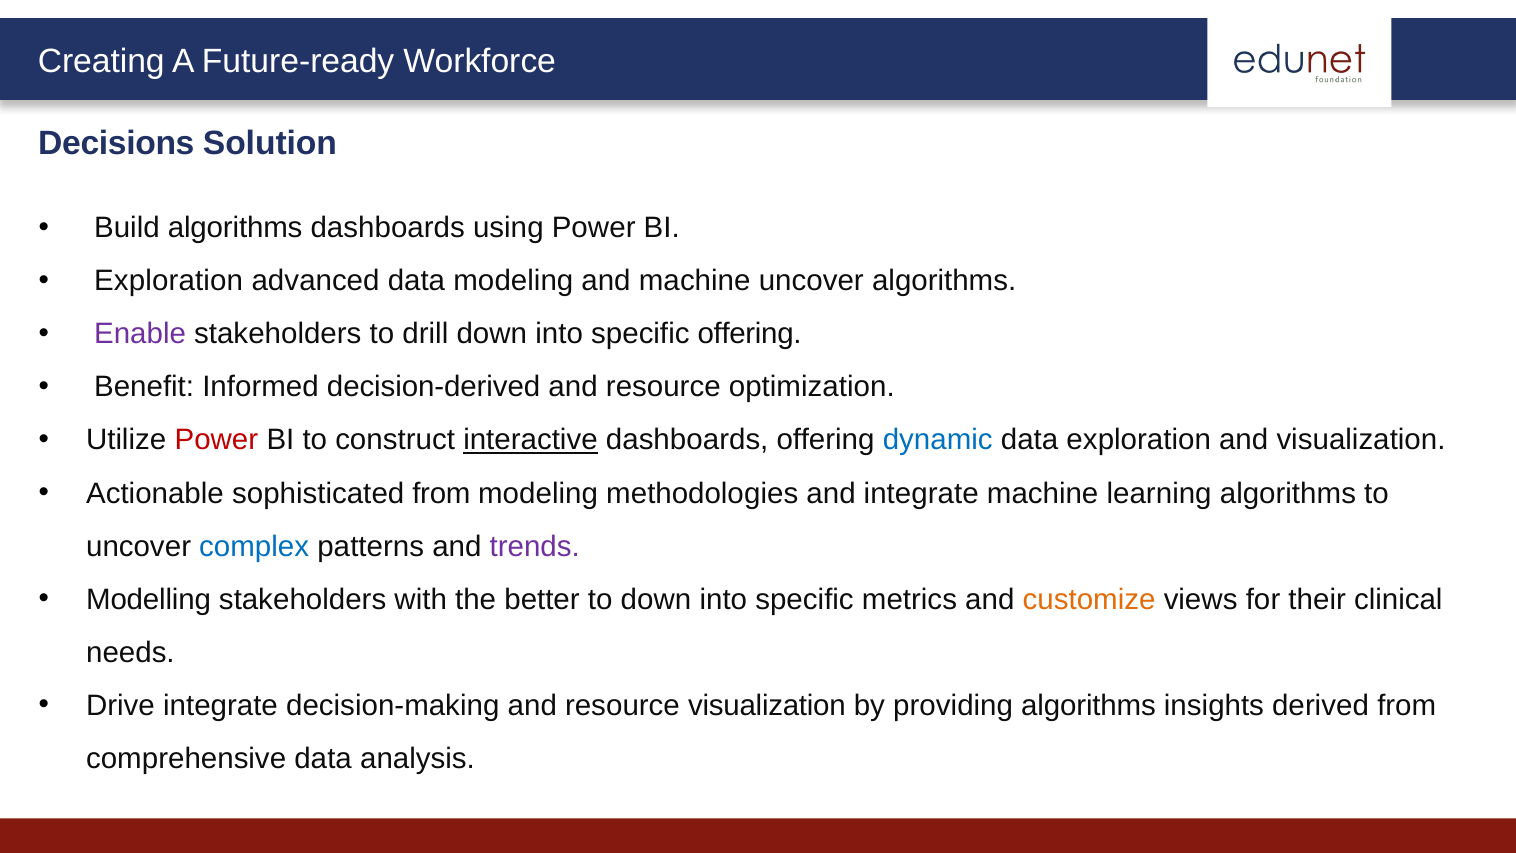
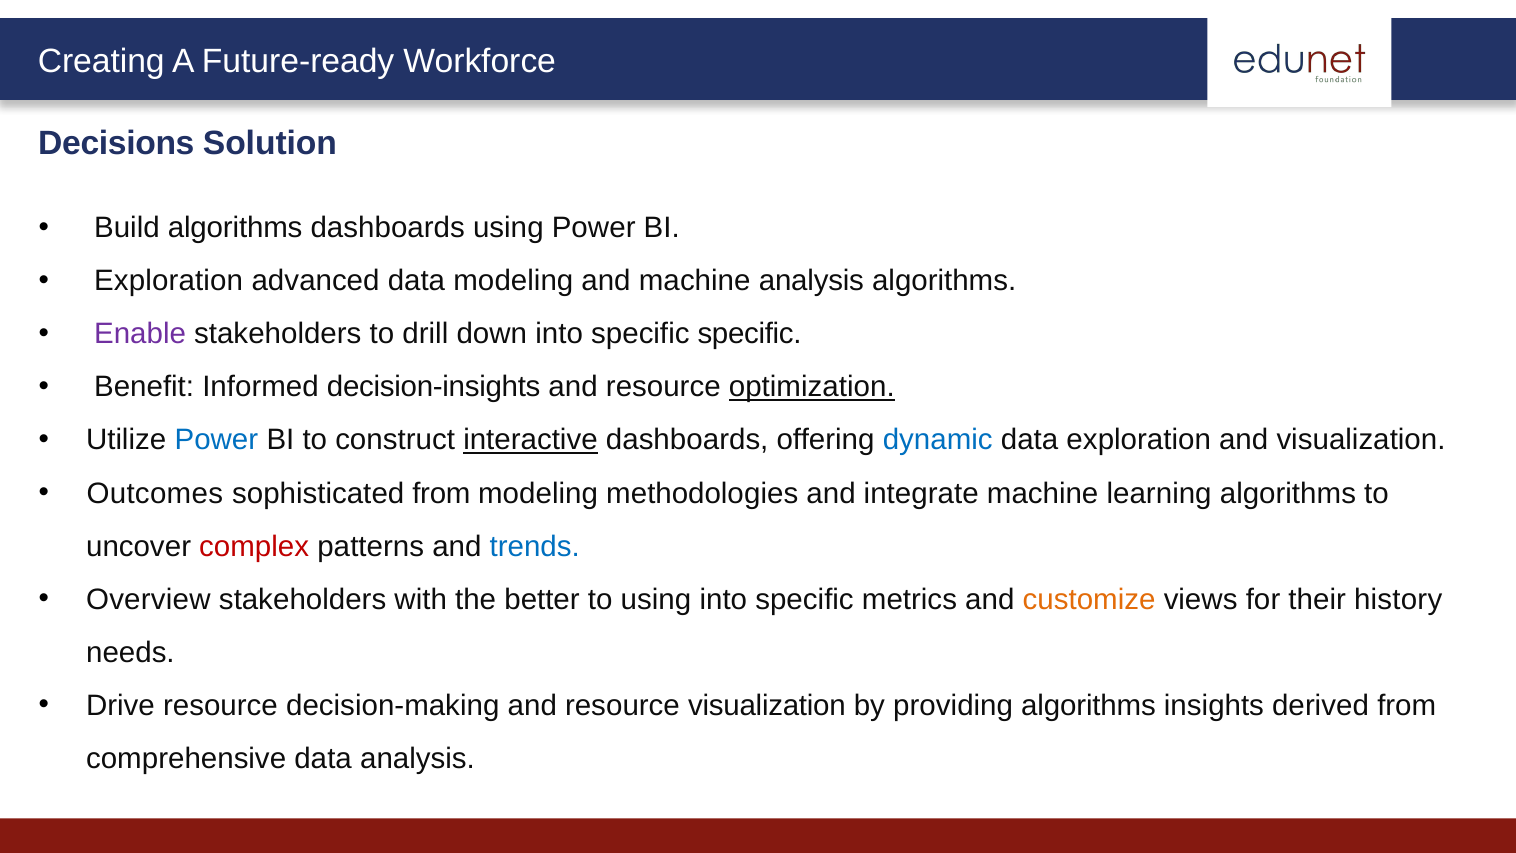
machine uncover: uncover -> analysis (811, 281)
specific offering: offering -> specific (750, 334)
decision-derived: decision-derived -> decision-insights (434, 387)
optimization underline: none -> present (812, 387)
Power colour: red -> blue (216, 440)
Actionable: Actionable -> Outcomes (155, 493)
complex colour: blue -> red (254, 546)
trends colour: purple -> blue (535, 546)
Modelling: Modelling -> Overview (148, 599)
to down: down -> using (656, 599)
clinical: clinical -> history (1398, 599)
Drive integrate: integrate -> resource (220, 705)
